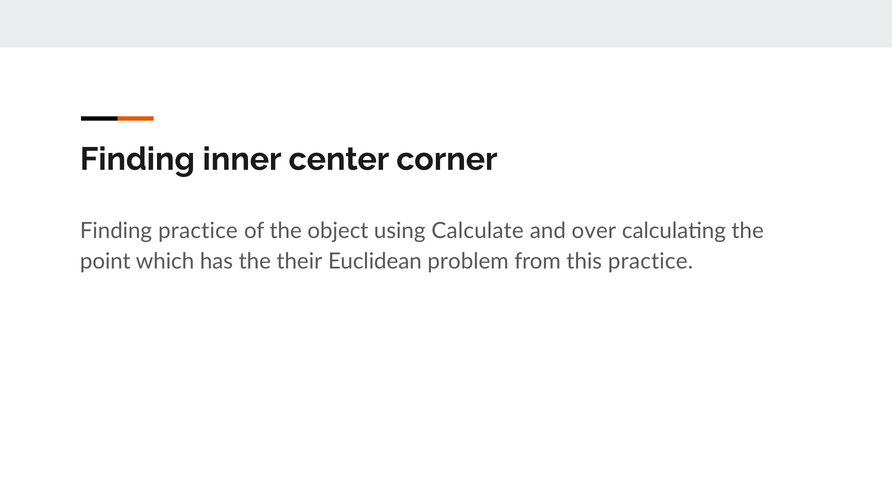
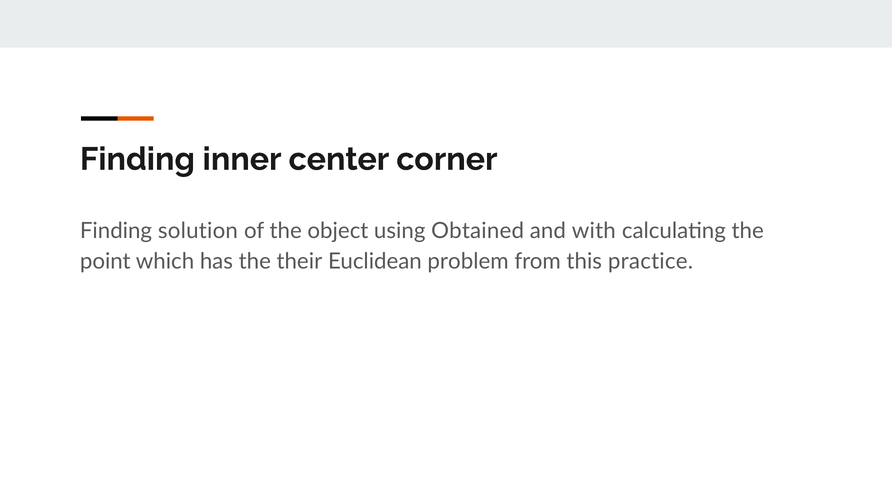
Finding practice: practice -> solution (198, 231)
Calculate: Calculate -> Obtained (478, 231)
over: over -> with (594, 231)
